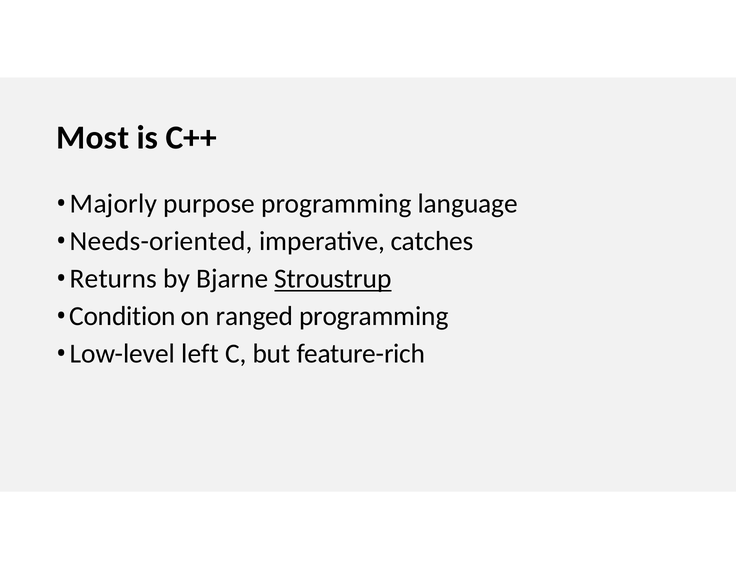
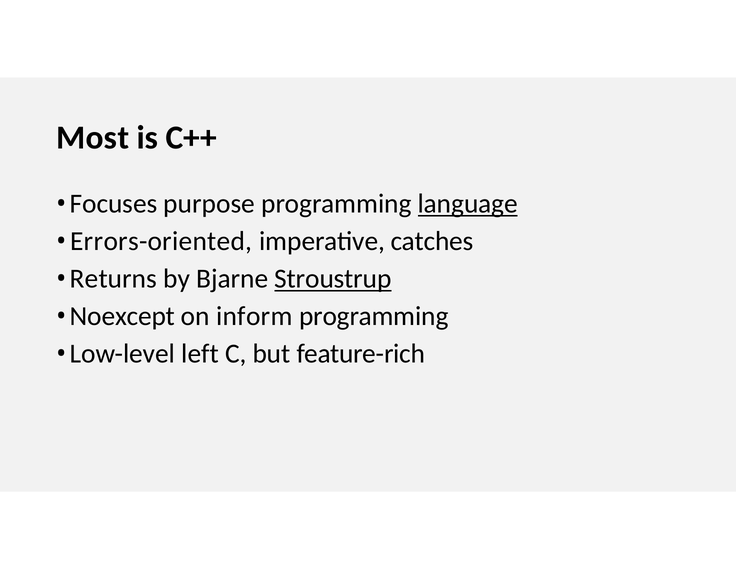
Majorly: Majorly -> Focuses (114, 204)
language underline: none -> present (468, 204)
Needs-oriented: Needs-oriented -> Errors-oriented (161, 241)
Condition: Condition -> Noexcept (122, 316)
ranged: ranged -> inform (254, 316)
